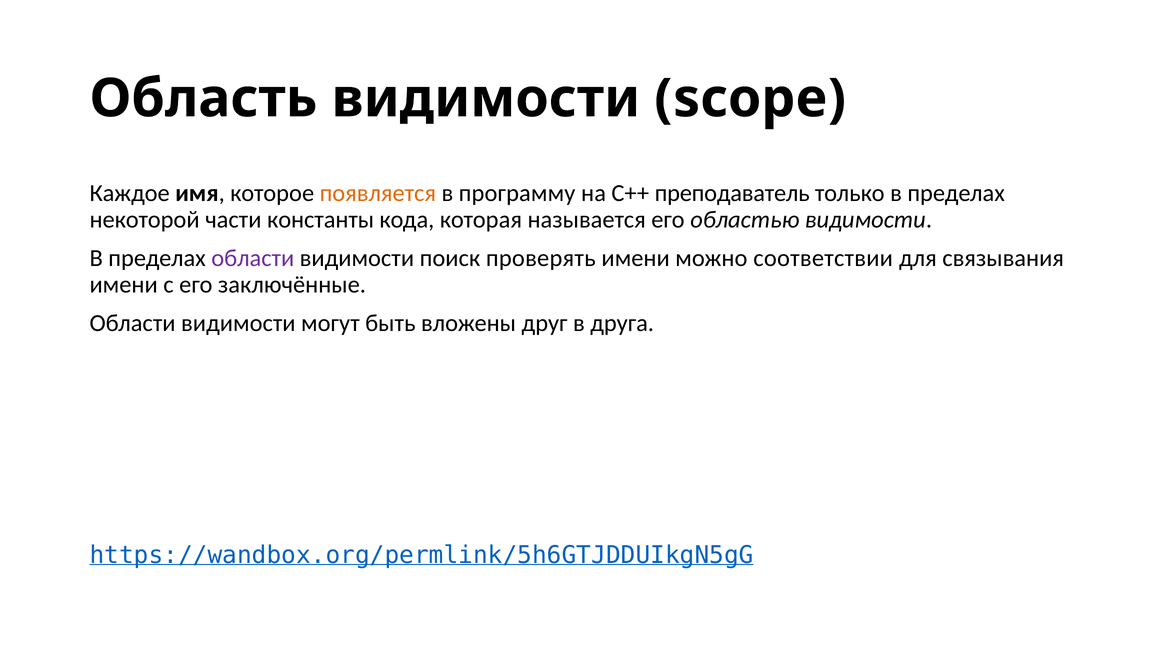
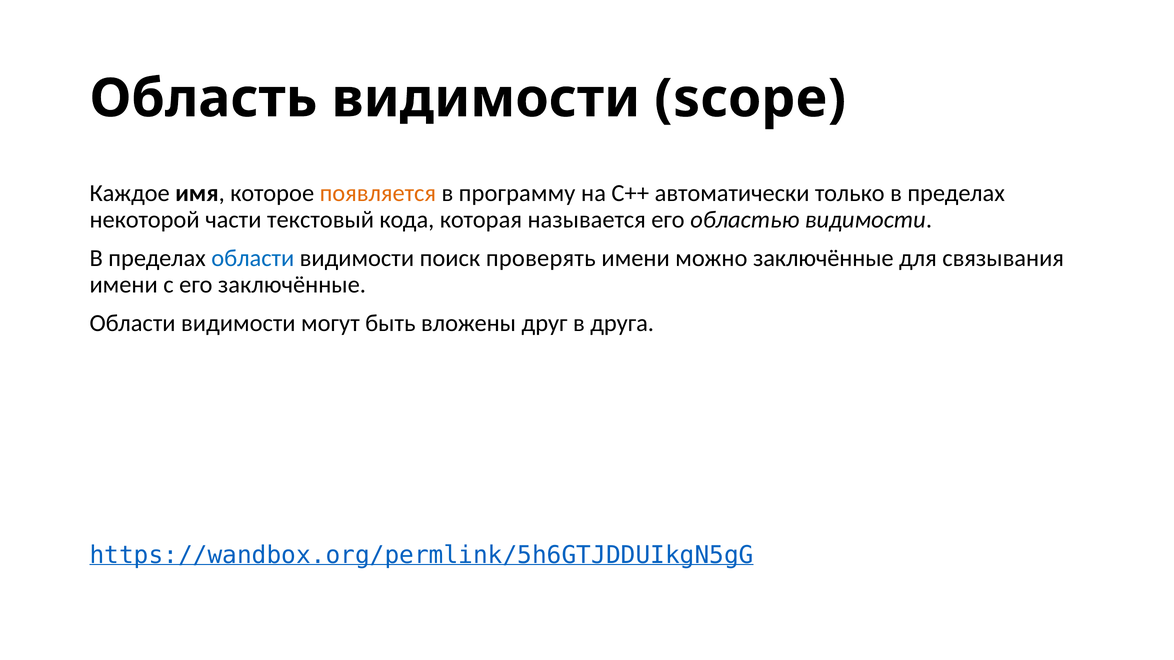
преподаватель: преподаватель -> автоматически (732, 193)
константы: константы -> текстовый (321, 220)
области colour: purple -> blue (253, 258)
можно соответствии: соответствии -> заключённые (823, 258)
